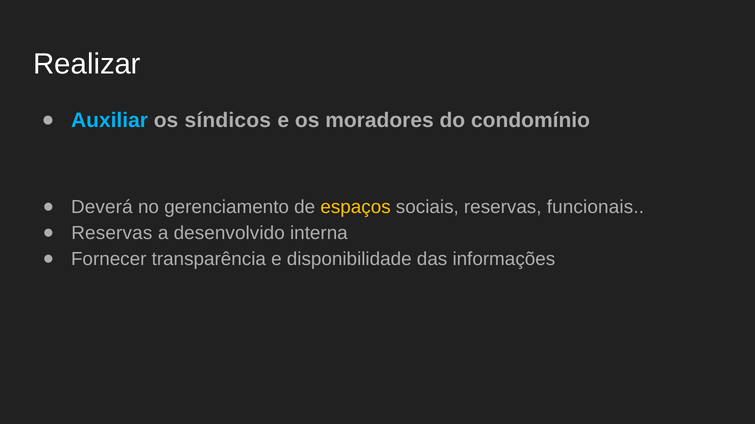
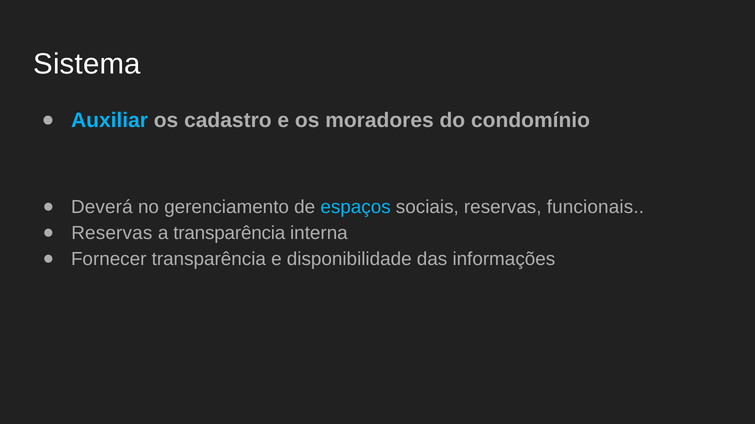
Realizar: Realizar -> Sistema (87, 64)
síndicos: síndicos -> cadastro (228, 121)
espaços colour: yellow -> light blue (356, 207)
a desenvolvido: desenvolvido -> transparência (229, 233)
